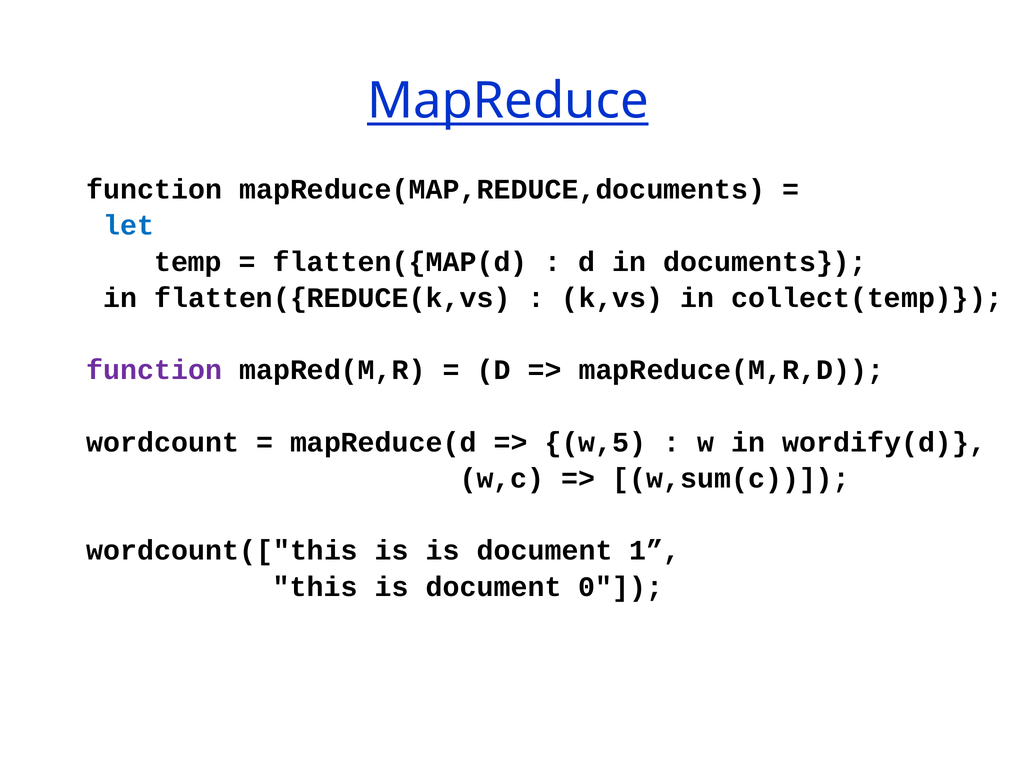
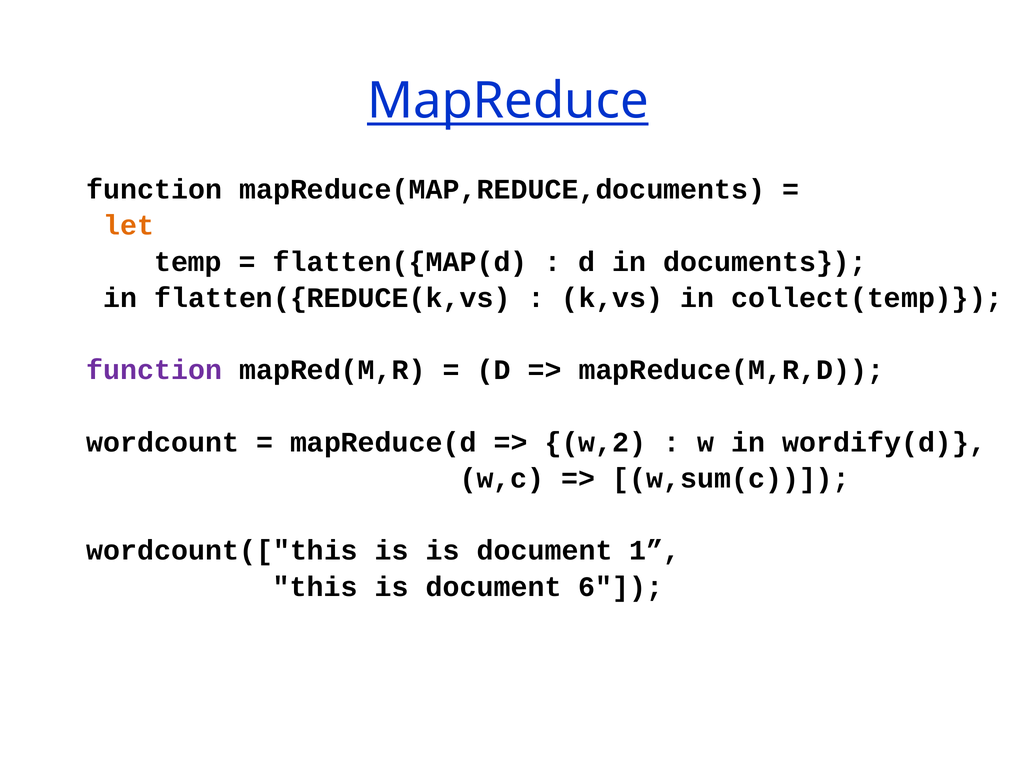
let colour: blue -> orange (129, 226)
w,5: w,5 -> w,2 (595, 442)
0: 0 -> 6 (621, 587)
